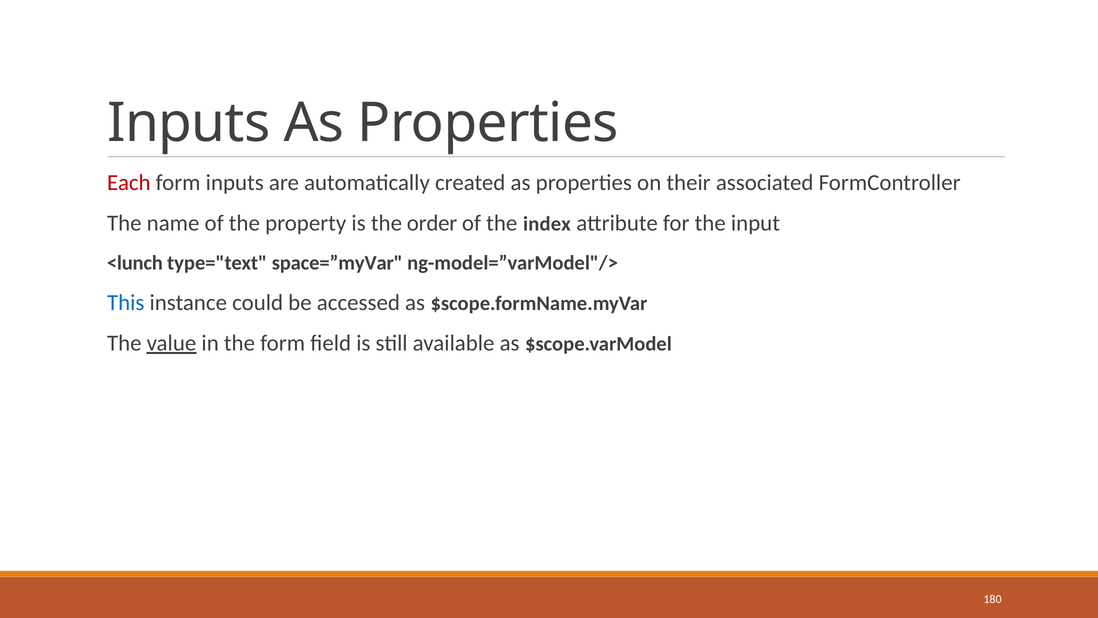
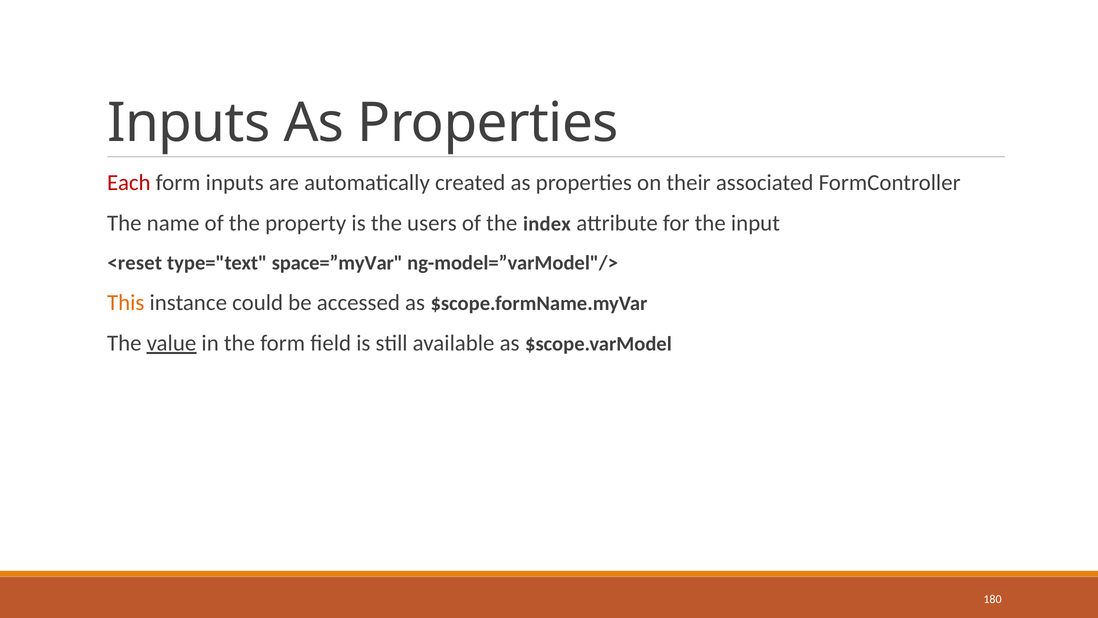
order: order -> users (432, 223)
<lunch: <lunch -> <reset (135, 263)
This colour: blue -> orange (126, 302)
